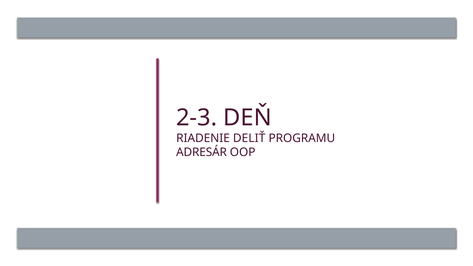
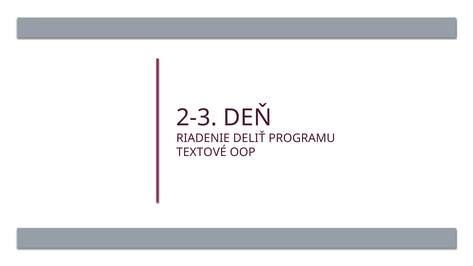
ADRESÁR: ADRESÁR -> TEXTOVÉ (201, 152)
